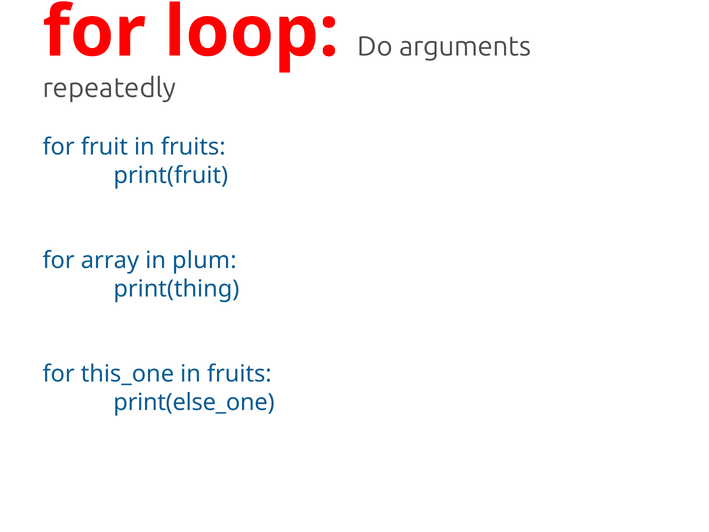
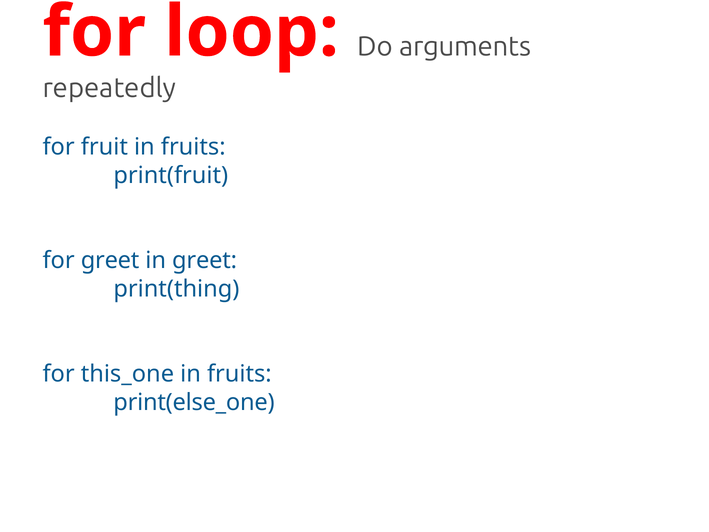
for array: array -> greet (110, 260)
in plum: plum -> greet (205, 260)
